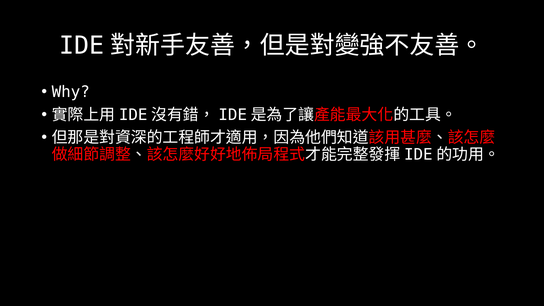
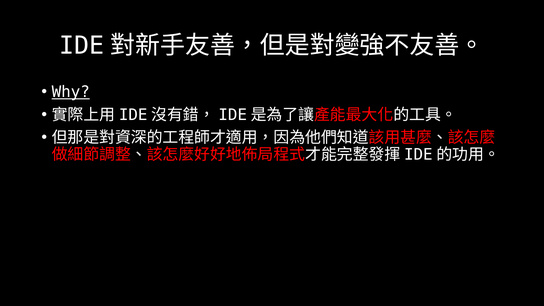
Why underline: none -> present (71, 92)
